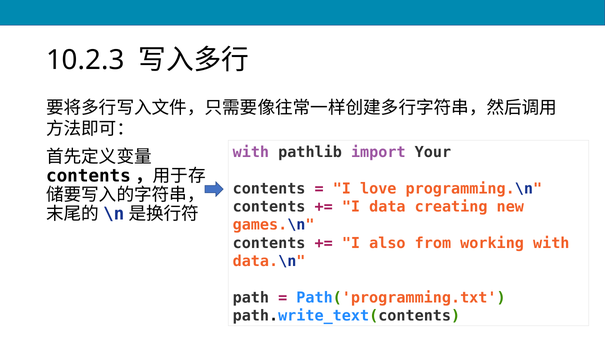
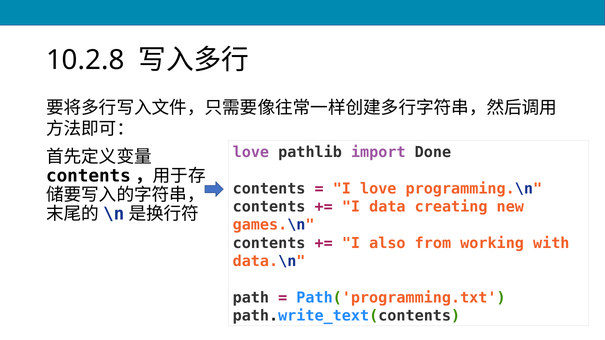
10.2.3: 10.2.3 -> 10.2.8 (85, 60)
with: with -> love (251, 153)
Your: Your -> Done (433, 153)
